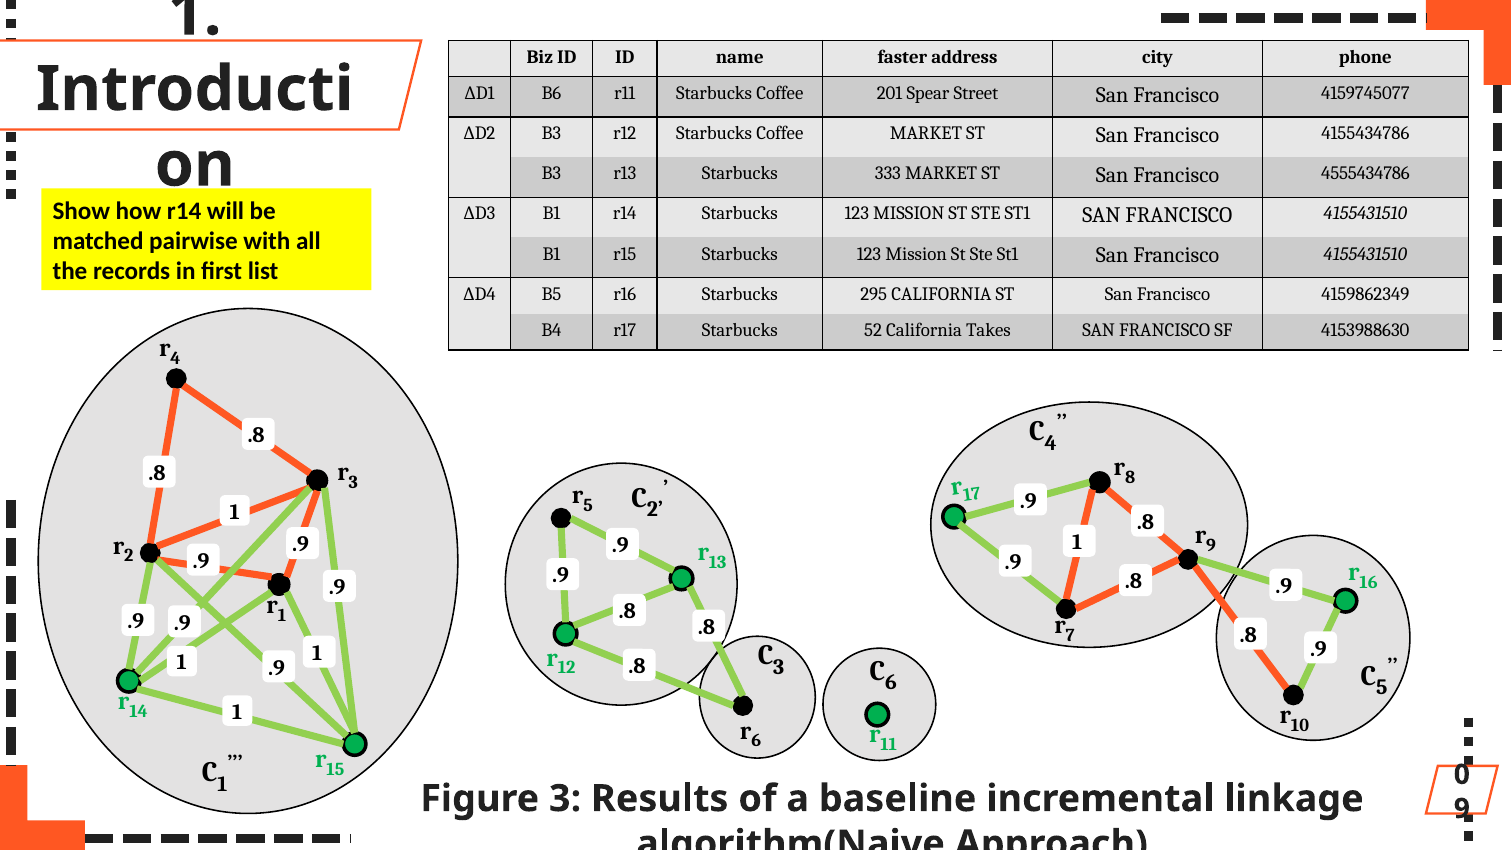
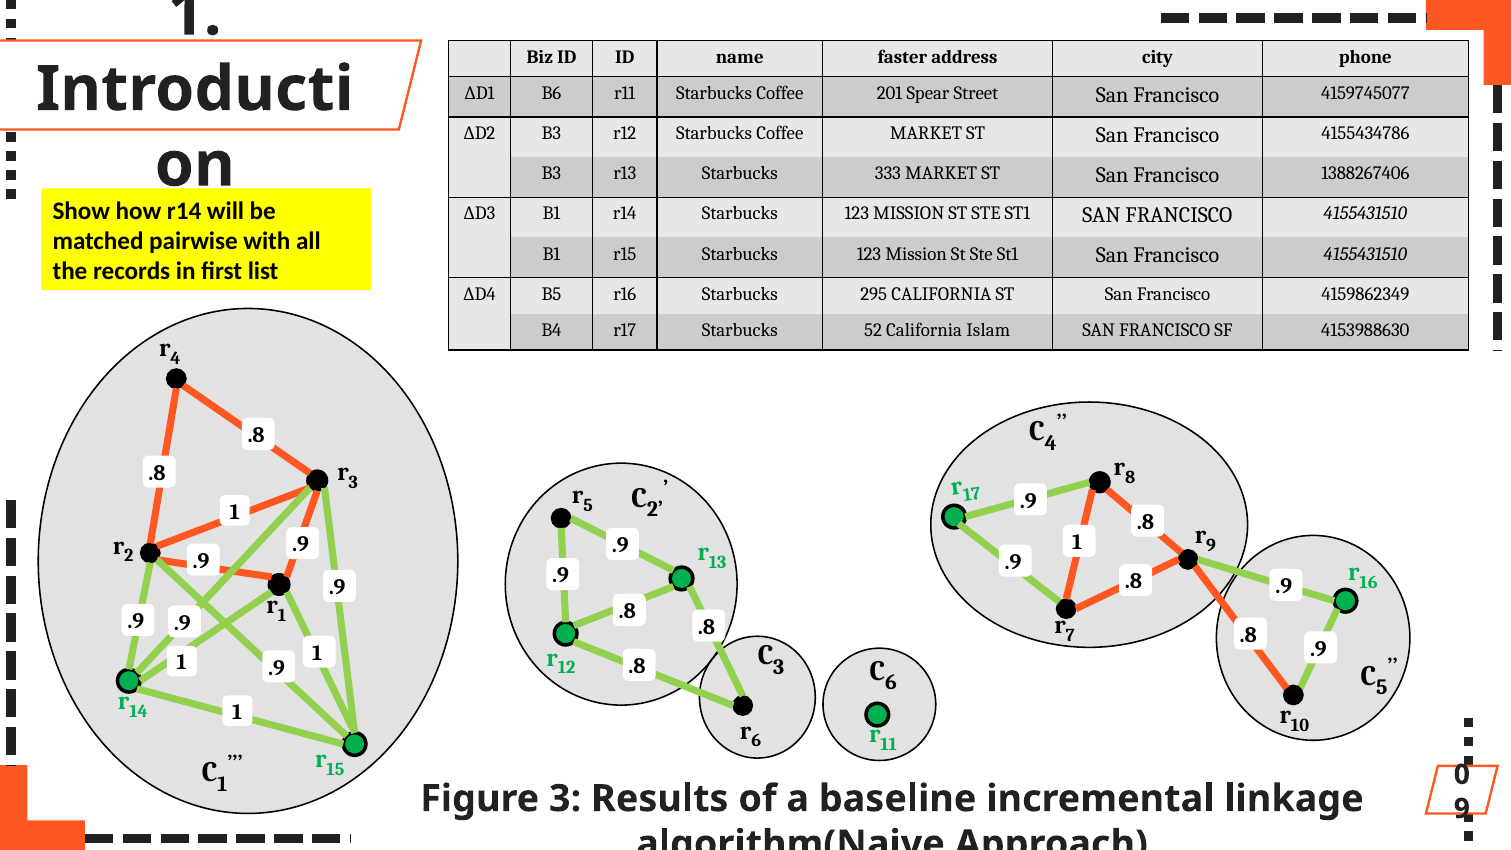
4555434786: 4555434786 -> 1388267406 (1365, 173)
Takes: Takes -> Islam (988, 330)
